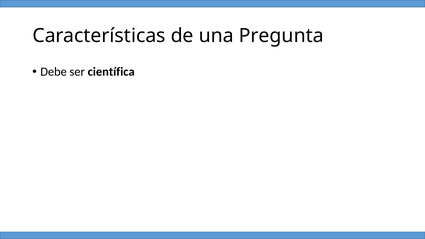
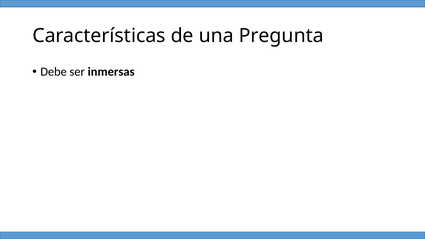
científica: científica -> inmersas (111, 72)
